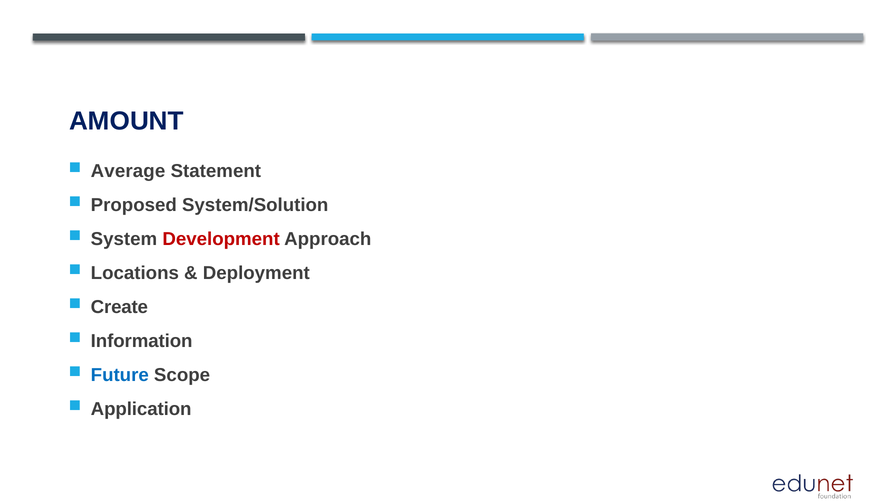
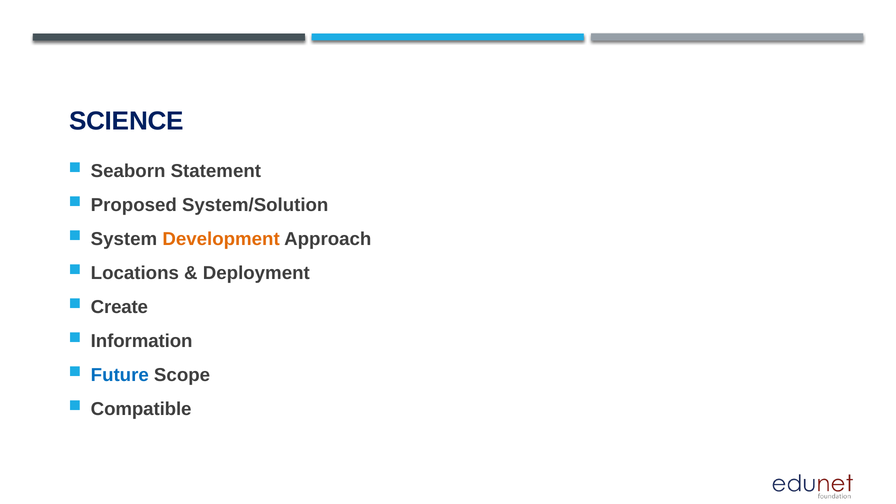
AMOUNT: AMOUNT -> SCIENCE (126, 121)
Average: Average -> Seaborn (128, 171)
Development colour: red -> orange (221, 239)
Application: Application -> Compatible (141, 409)
